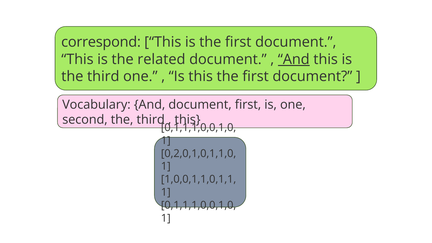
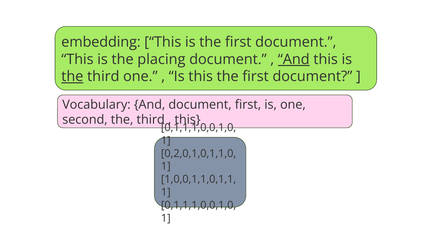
correspond: correspond -> embedding (101, 42)
related: related -> placing (161, 59)
the underline: none -> present (72, 77)
